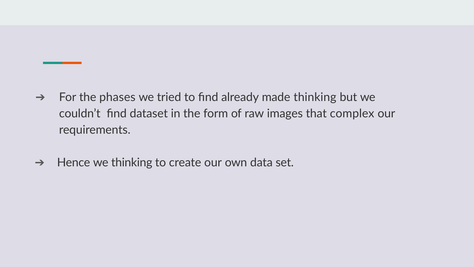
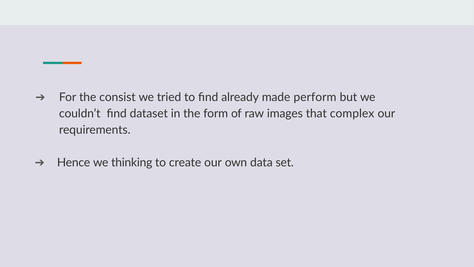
phases: phases -> consist (117, 97)
made thinking: thinking -> perform (315, 97)
